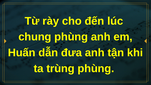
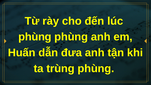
chung: chung -> phùng (35, 37)
